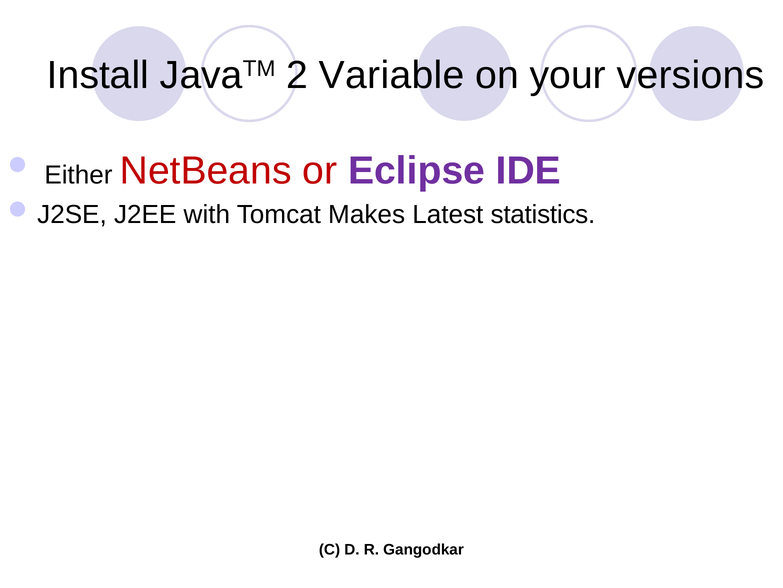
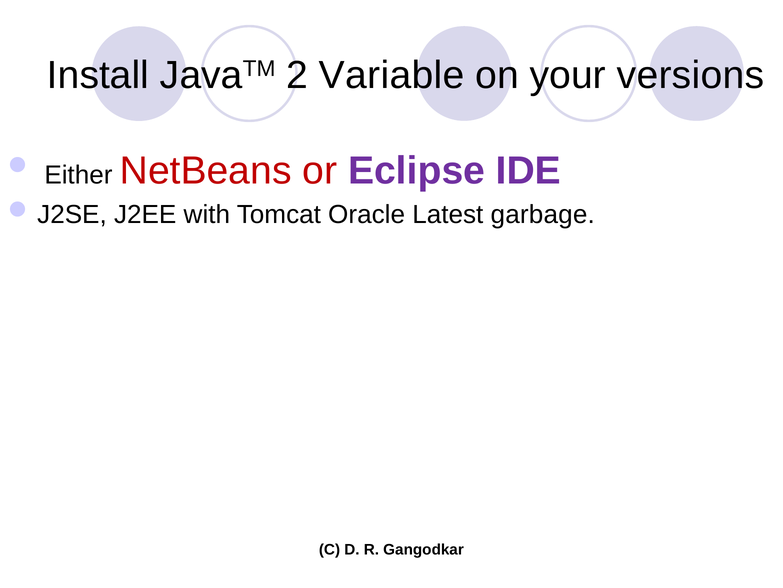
Makes: Makes -> Oracle (367, 214)
statistics: statistics -> garbage (543, 214)
